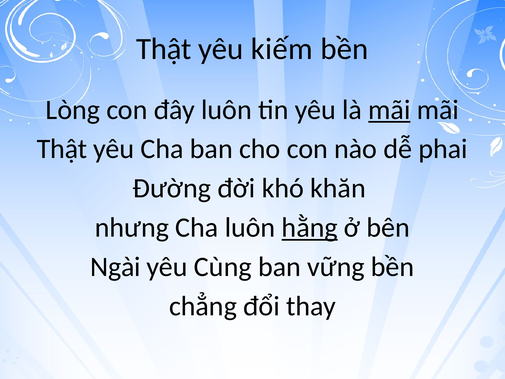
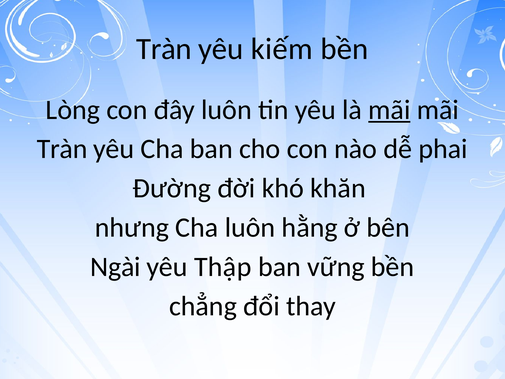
Thật: Thật -> Tràn (164, 49)
Thật: Thật -> Tràn (62, 149)
hằng underline: present -> none (310, 227)
Cùng: Cùng -> Thập (223, 267)
